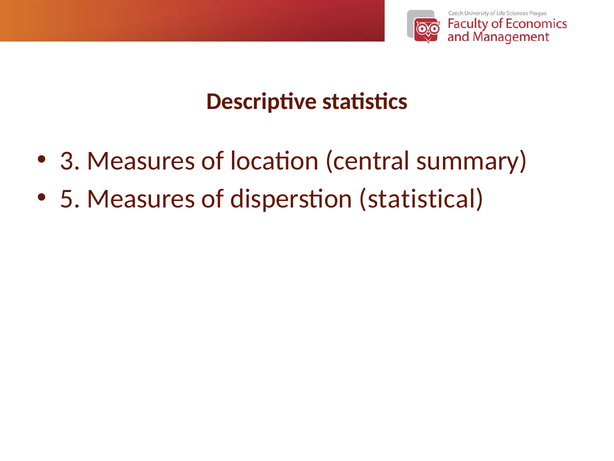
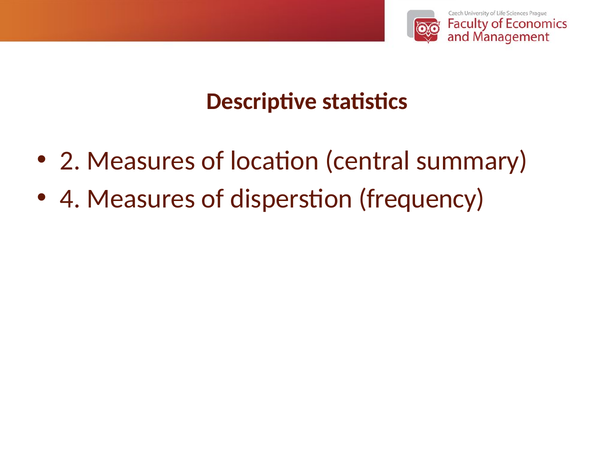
3: 3 -> 2 (70, 160)
5: 5 -> 4 (70, 199)
statistical: statistical -> frequency (422, 199)
